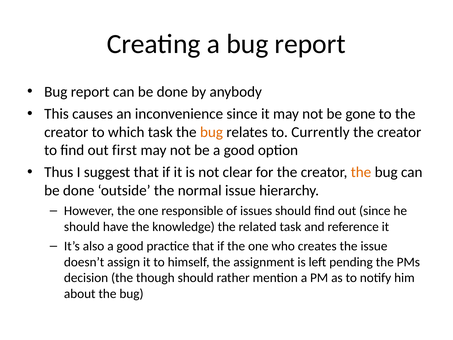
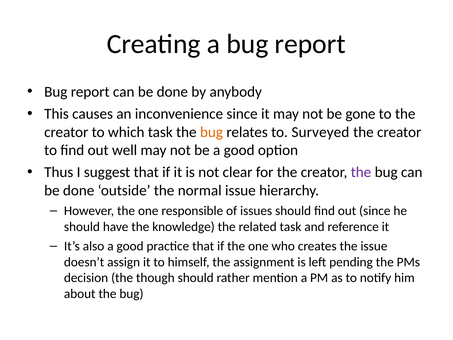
Currently: Currently -> Surveyed (320, 132)
first: first -> well (125, 150)
the colour: orange -> purple (361, 172)
